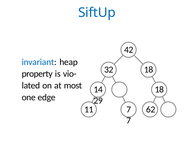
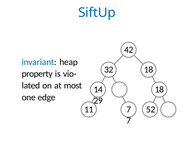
62: 62 -> 52 (151, 110)
